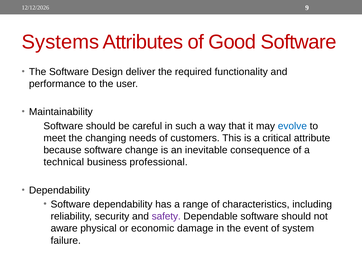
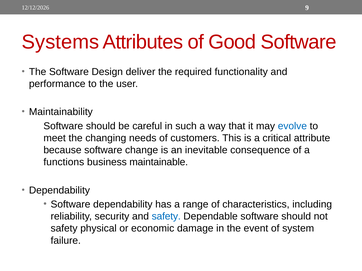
technical: technical -> functions (64, 162)
professional: professional -> maintainable (159, 162)
safety colour: purple -> blue (166, 217)
aware: aware -> safety (64, 229)
